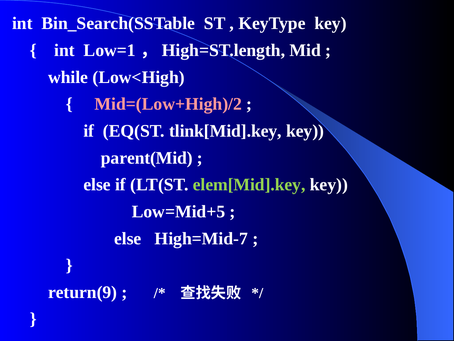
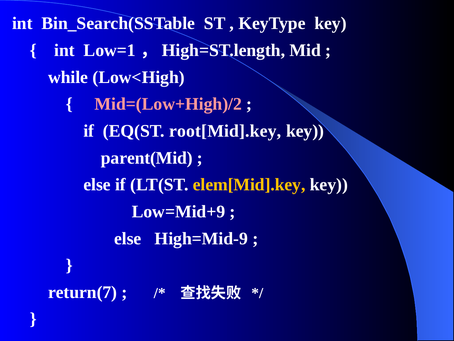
tlink[Mid].key: tlink[Mid].key -> root[Mid].key (225, 131)
elem[Mid].key colour: light green -> yellow (249, 184)
Low=Mid+5: Low=Mid+5 -> Low=Mid+9 (179, 211)
High=Mid-7: High=Mid-7 -> High=Mid-9 (201, 238)
return(9: return(9 -> return(7 (83, 292)
